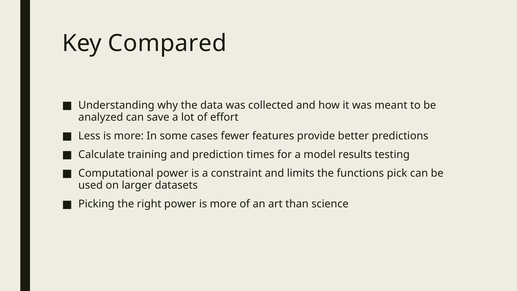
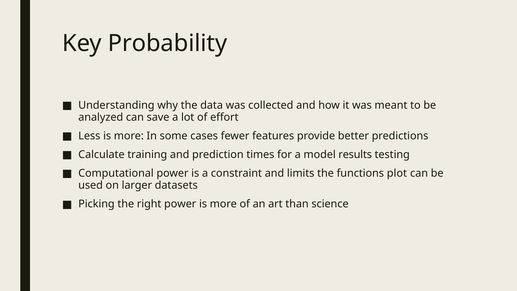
Compared: Compared -> Probability (167, 43)
pick: pick -> plot (397, 173)
